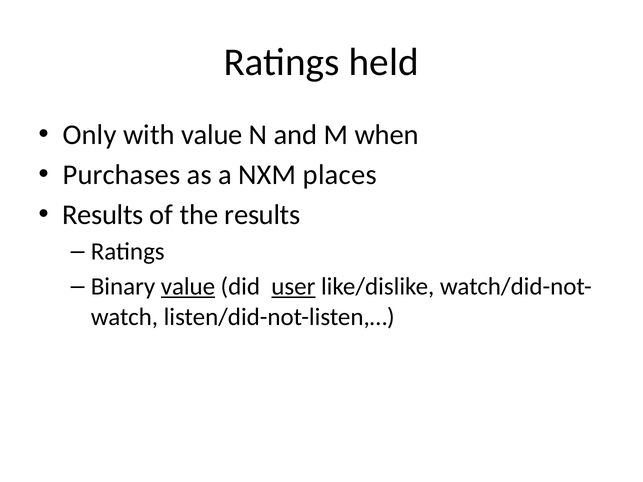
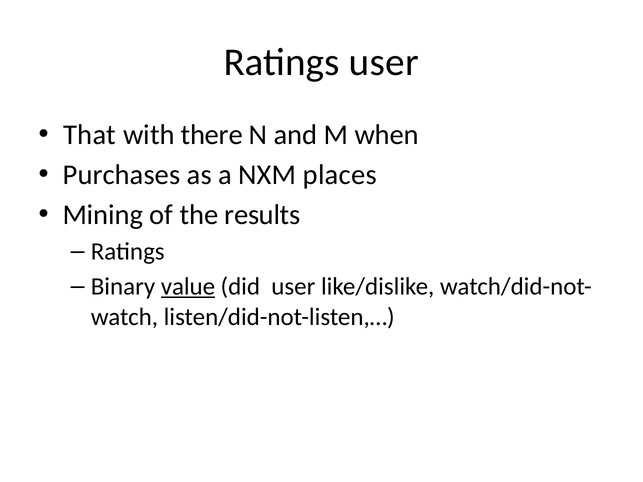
Ratings held: held -> user (384, 62)
Only: Only -> That (90, 135)
with value: value -> there (212, 135)
Results: Results -> Mining (103, 215)
user underline: present -> none (293, 287)
